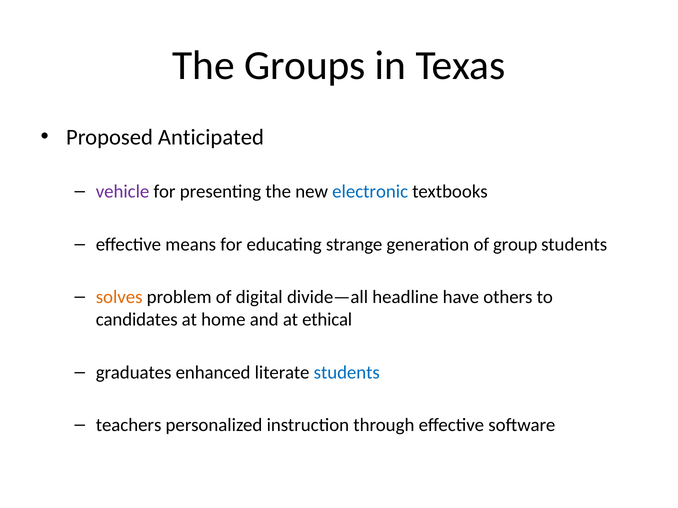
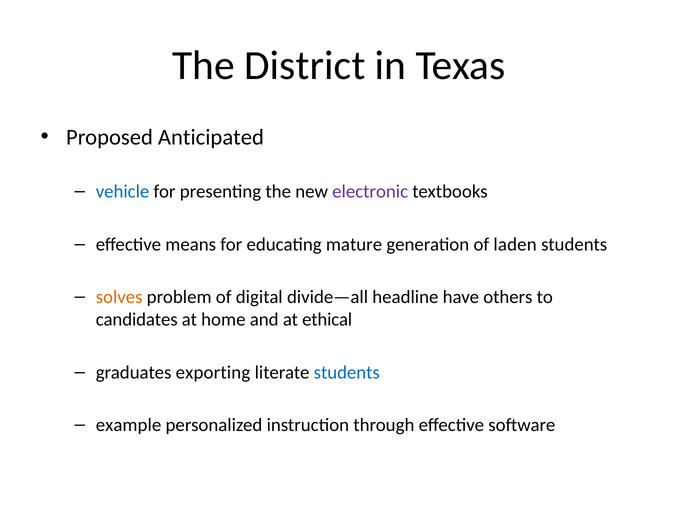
Groups: Groups -> District (305, 66)
vehicle colour: purple -> blue (123, 192)
electronic colour: blue -> purple (370, 192)
strange: strange -> mature (354, 245)
group: group -> laden (515, 245)
enhanced: enhanced -> exporting (213, 373)
teachers: teachers -> example (129, 426)
